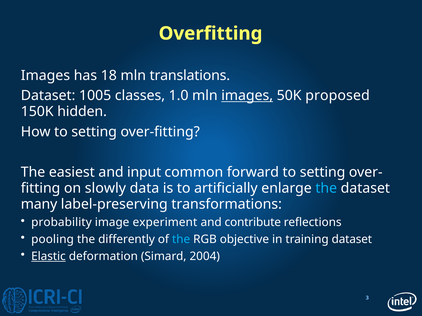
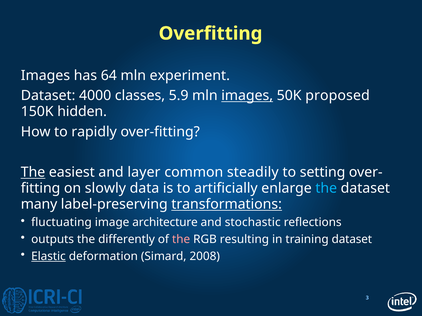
18: 18 -> 64 (109, 76)
translations: translations -> experiment (190, 76)
1005: 1005 -> 4000 (95, 96)
1.0: 1.0 -> 5.9 (179, 96)
How to setting: setting -> rapidly (94, 132)
The underline: none -> present (33, 173)
input: input -> layer (144, 173)
forward: forward -> steadily (253, 173)
transformations underline: none -> present (227, 205)
probability: probability -> fluctuating (61, 223)
experiment: experiment -> architecture (165, 223)
contribute: contribute -> stochastic (253, 223)
pooling: pooling -> outputs (53, 240)
the colour: light blue -> pink (181, 240)
objective: objective -> resulting (244, 240)
2004: 2004 -> 2008 (205, 257)
